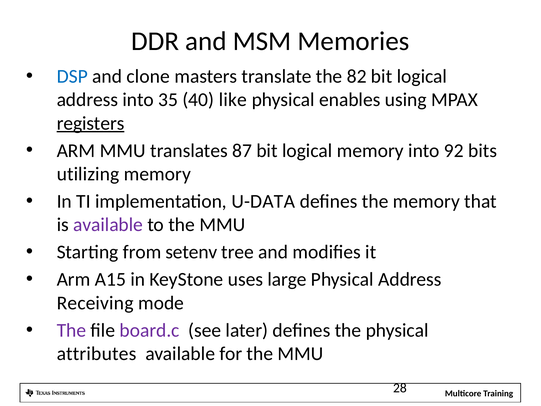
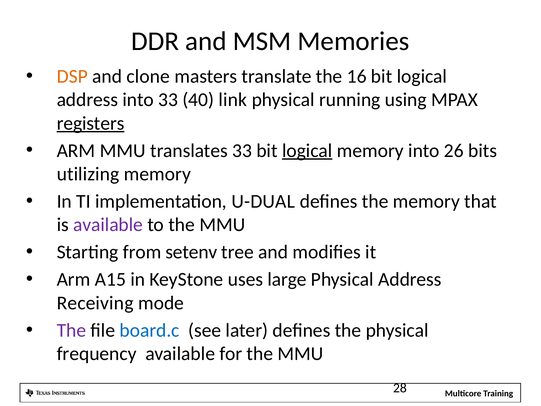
DSP colour: blue -> orange (72, 76)
82: 82 -> 16 (357, 76)
into 35: 35 -> 33 (168, 100)
like: like -> link (233, 100)
enables: enables -> running (350, 100)
translates 87: 87 -> 33 (242, 151)
logical underline: none -> present (307, 151)
92: 92 -> 26 (454, 151)
U-DATA: U-DATA -> U-DUAL (263, 201)
board.c colour: purple -> blue (149, 330)
attributes: attributes -> frequency (97, 354)
